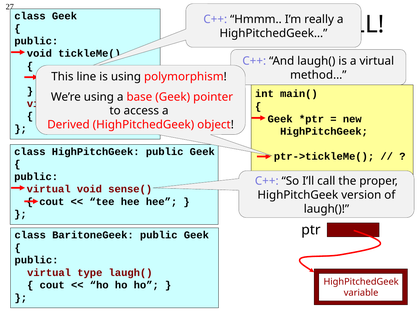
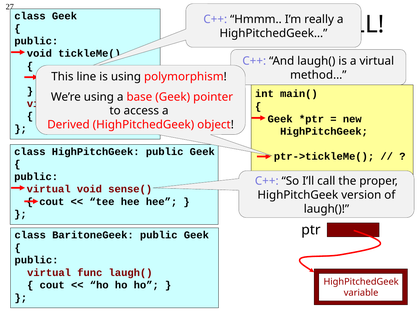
type: type -> func (90, 273)
